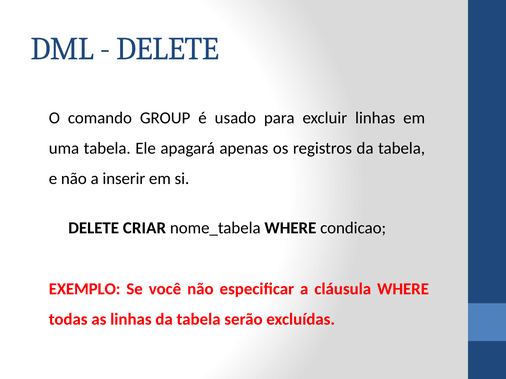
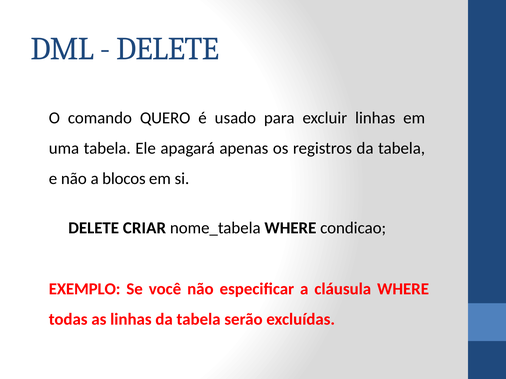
GROUP: GROUP -> QUERO (165, 118)
inserir: inserir -> blocos (124, 179)
